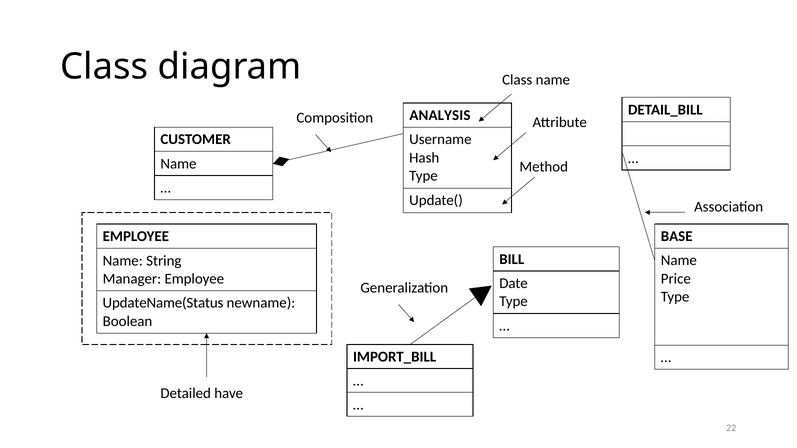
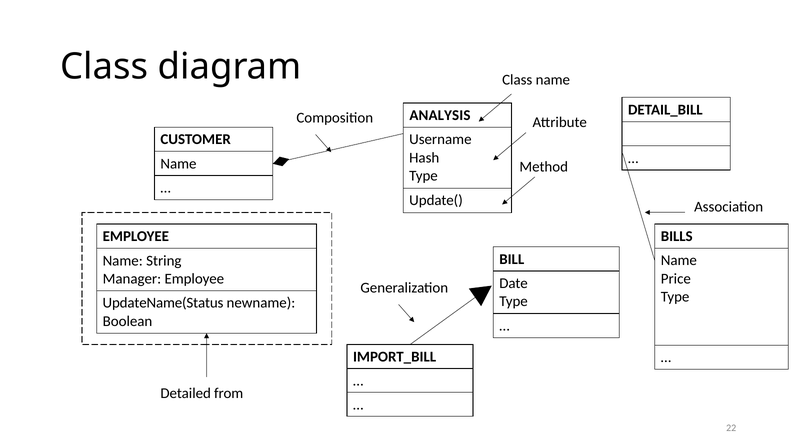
BASE: BASE -> BILLS (677, 236)
have: have -> from (229, 394)
